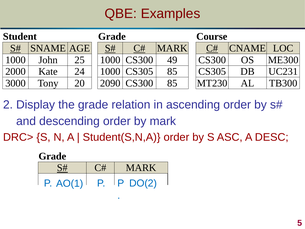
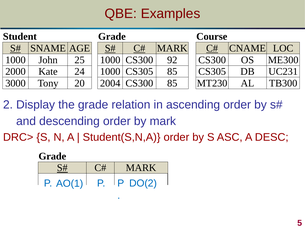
49: 49 -> 92 (172, 60)
2090: 2090 -> 2004 (110, 83)
